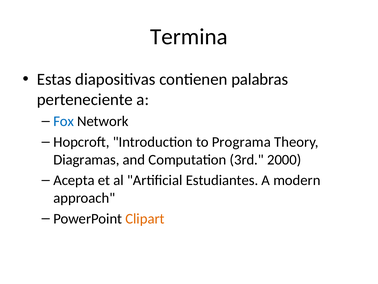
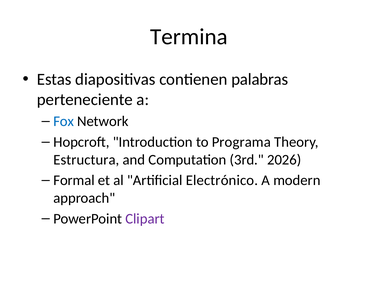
Diagramas: Diagramas -> Estructura (86, 159)
2000: 2000 -> 2026 (284, 159)
Acepta: Acepta -> Formal (74, 180)
Estudiantes: Estudiantes -> Electrónico (222, 180)
Clipart colour: orange -> purple (145, 218)
